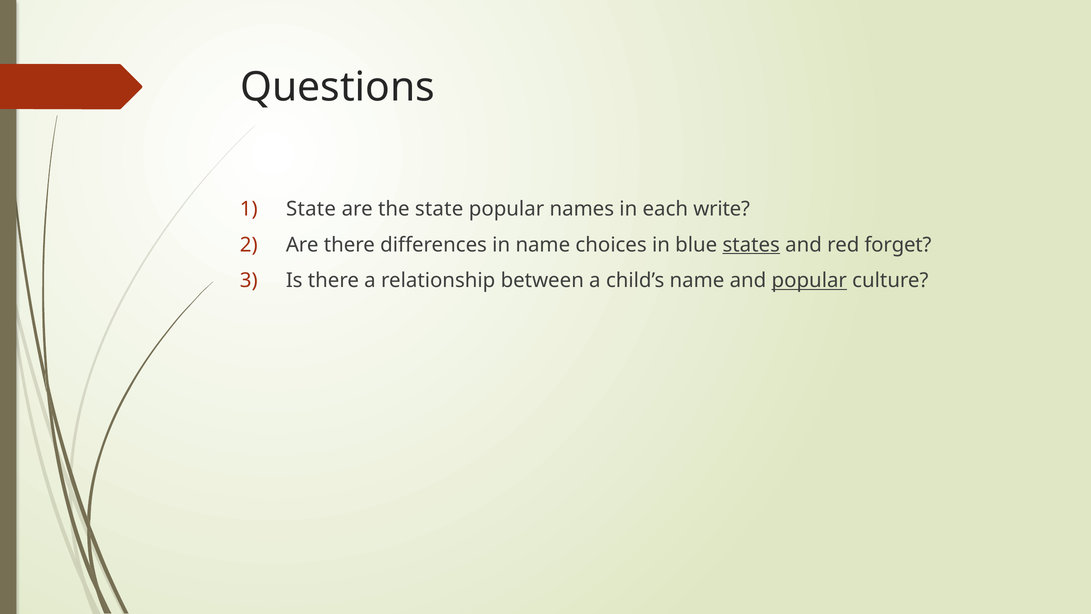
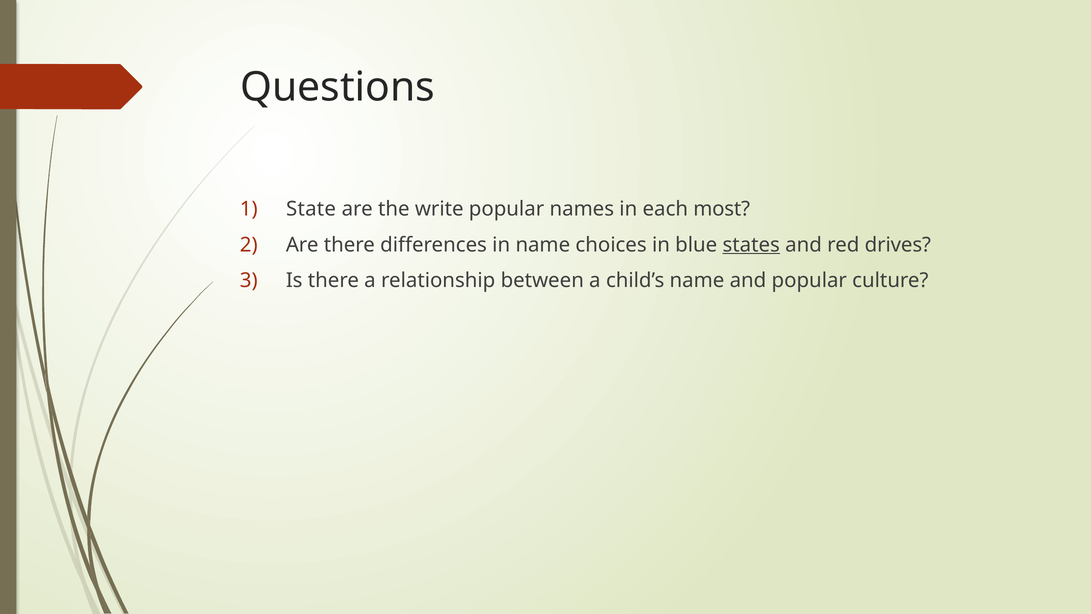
the state: state -> write (439, 209)
write: write -> most (722, 209)
forget: forget -> drives (898, 245)
popular underline: present -> none (809, 281)
